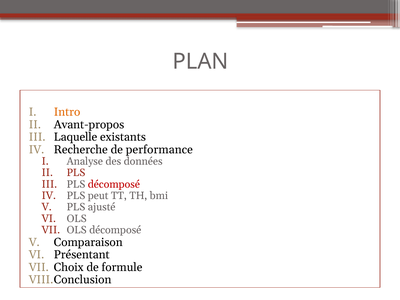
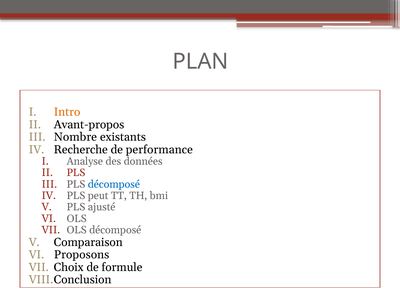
Laquelle: Laquelle -> Nombre (75, 137)
décomposé colour: red -> blue (114, 184)
Présentant: Présentant -> Proposons (82, 255)
